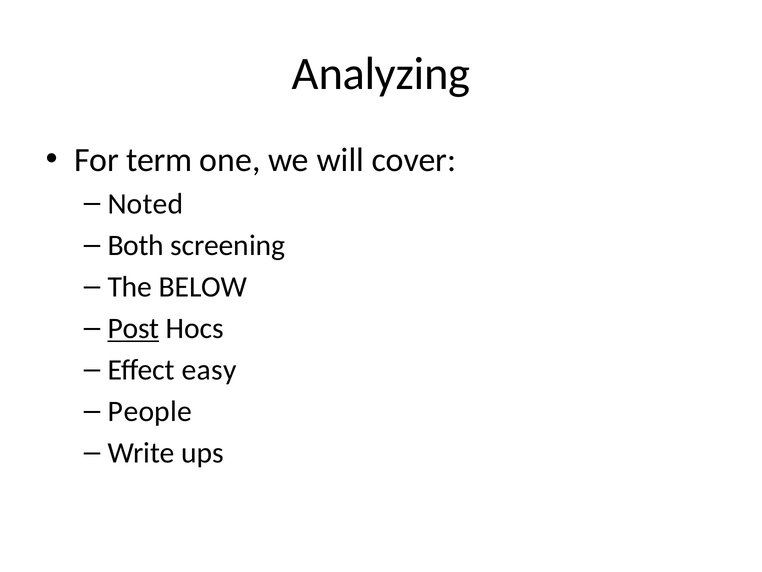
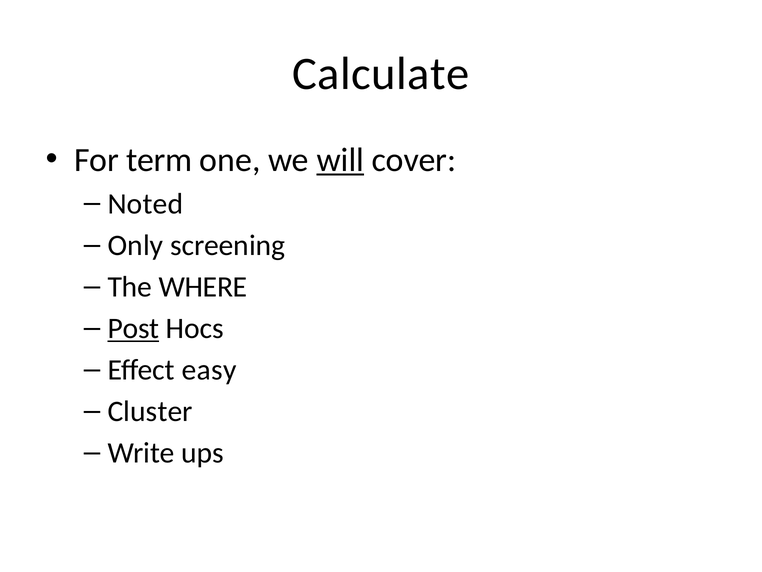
Analyzing: Analyzing -> Calculate (381, 74)
will underline: none -> present (340, 160)
Both: Both -> Only (135, 245)
BELOW: BELOW -> WHERE (203, 287)
People: People -> Cluster (150, 411)
